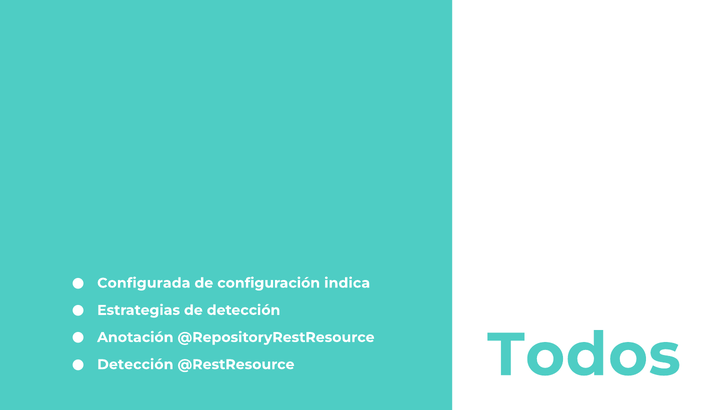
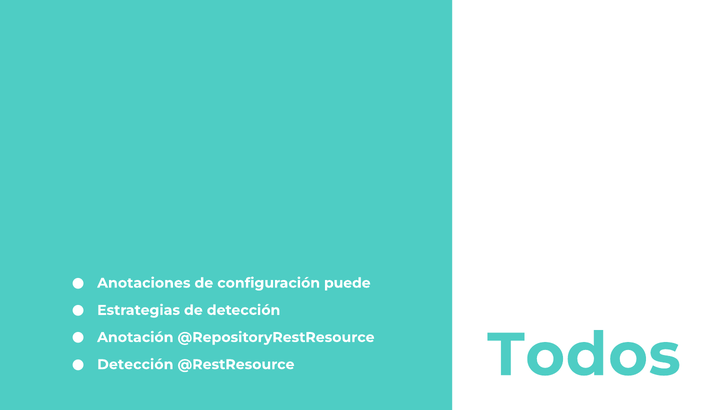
Configurada: Configurada -> Anotaciones (144, 283)
indica: indica -> puede (347, 283)
